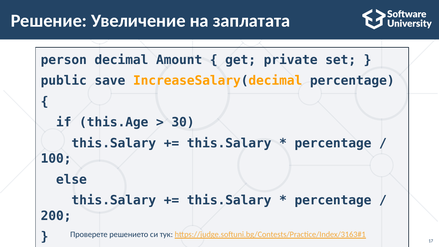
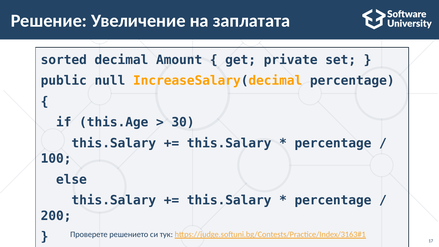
person: person -> sorted (64, 60)
save: save -> null (110, 81)
